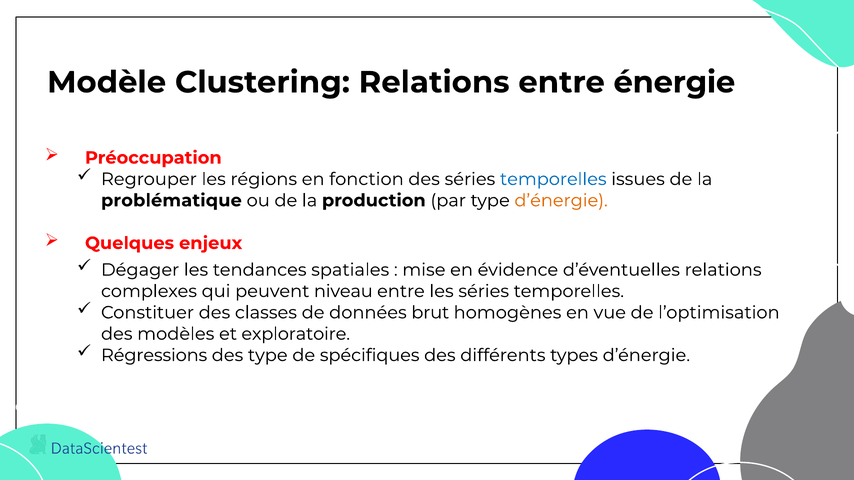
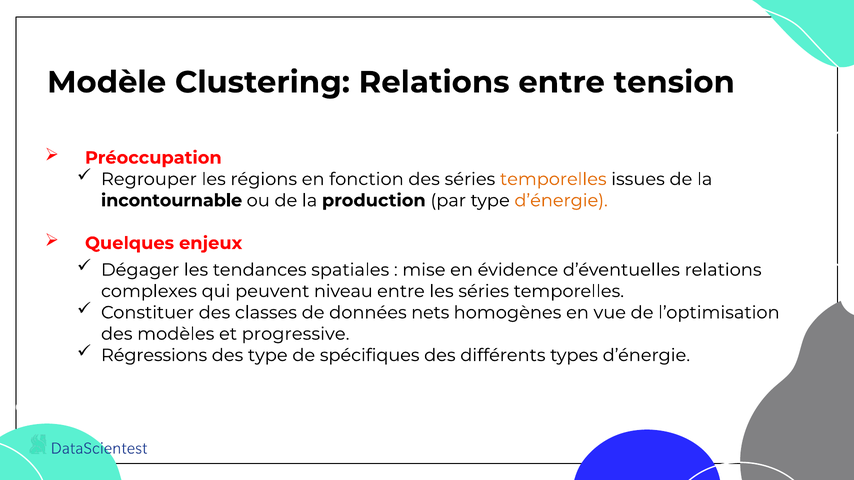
énergie: énergie -> tension (674, 82)
temporelles colour: blue -> orange (553, 179)
problématique: problématique -> incontournable (172, 201)
brut: brut -> nets (430, 313)
exploratoire: exploratoire -> progressive (296, 334)
